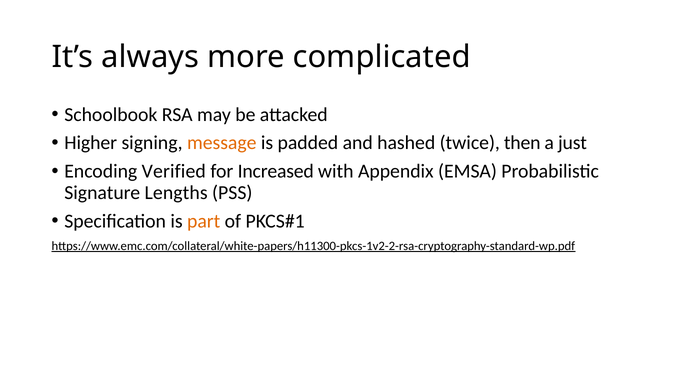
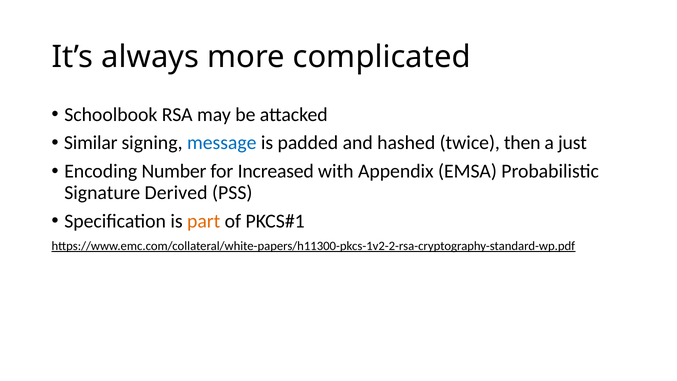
Higher: Higher -> Similar (91, 143)
message colour: orange -> blue (222, 143)
Verified: Verified -> Number (174, 171)
Lengths: Lengths -> Derived (176, 193)
